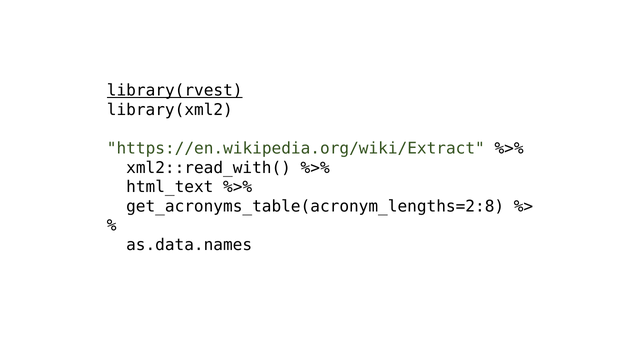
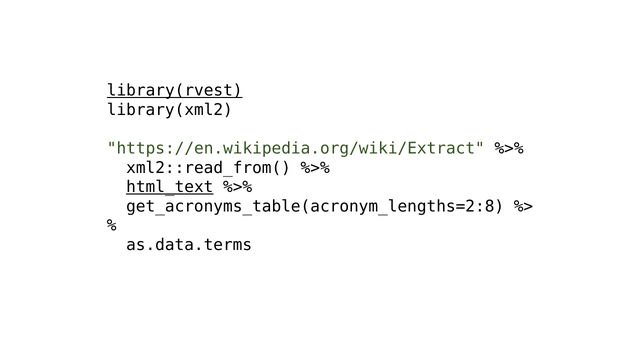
xml2::read_with(: xml2::read_with( -> xml2::read_from( (209, 168)
html_text underline: none -> present (170, 187)
as.data.names: as.data.names -> as.data.terms (189, 245)
